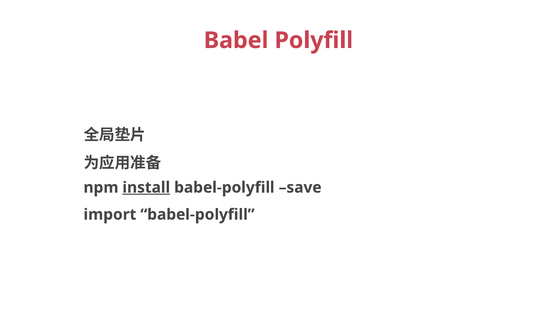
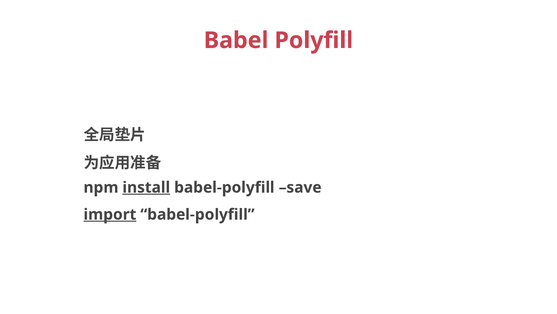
import underline: none -> present (110, 214)
